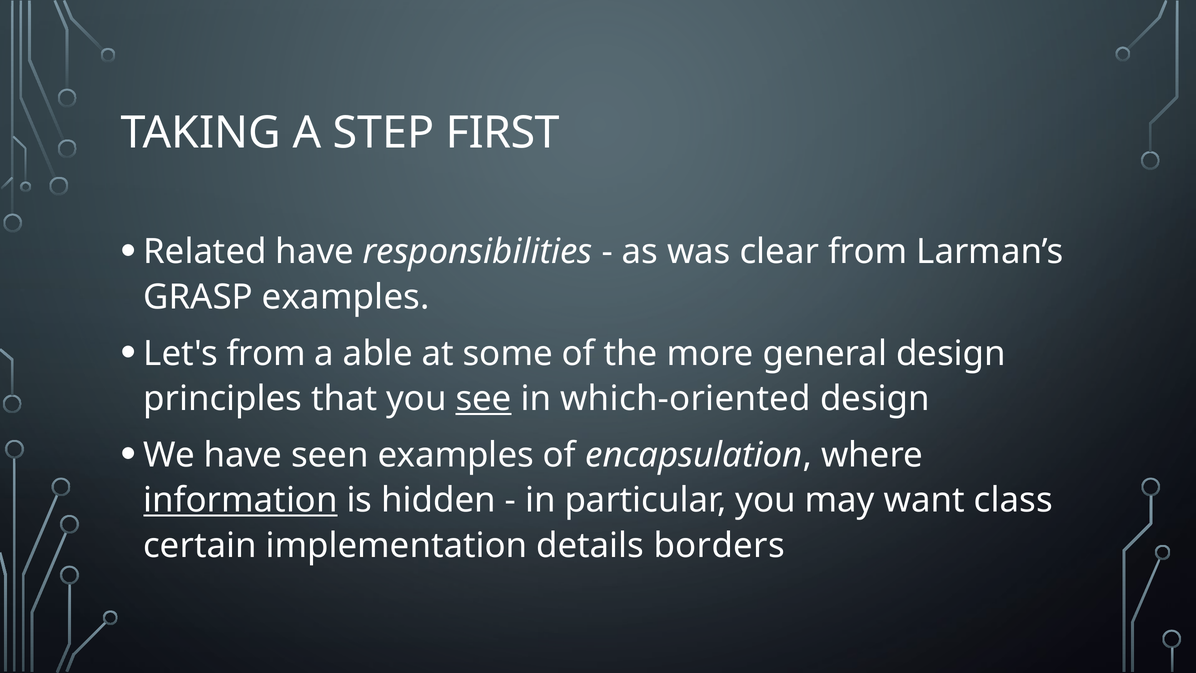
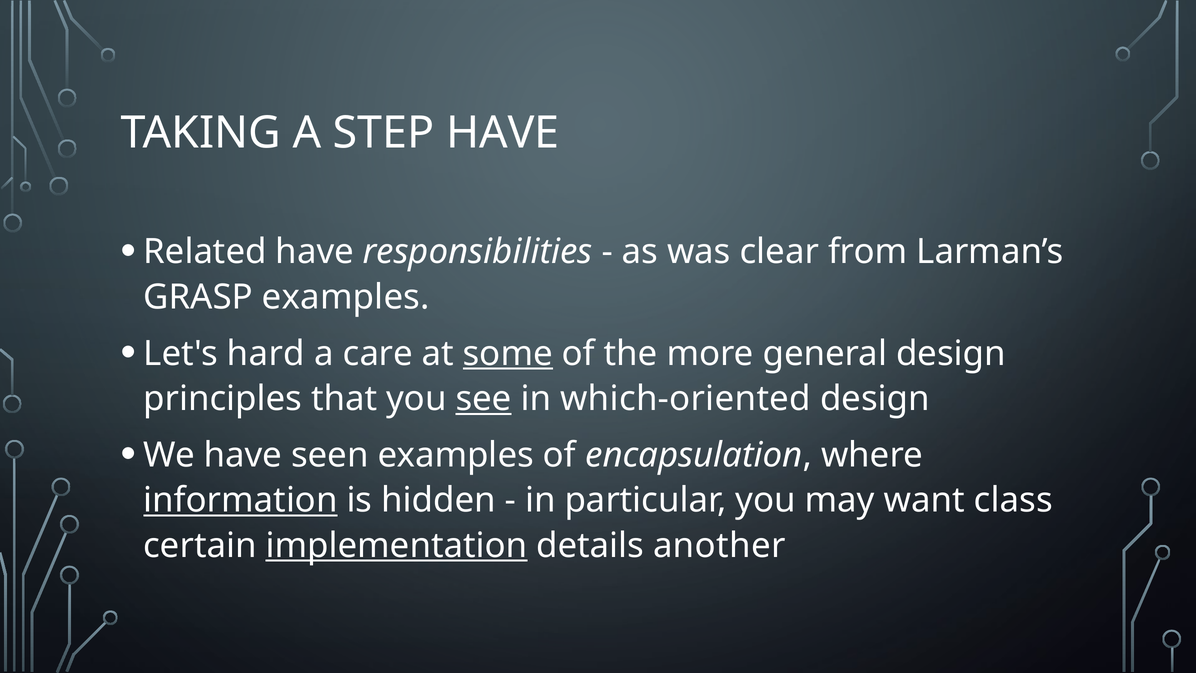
STEP FIRST: FIRST -> HAVE (503, 133)
Let's from: from -> hard (266, 353)
able: able -> care (378, 353)
some underline: none -> present (508, 353)
implementation underline: none -> present (397, 545)
borders: borders -> another (719, 545)
